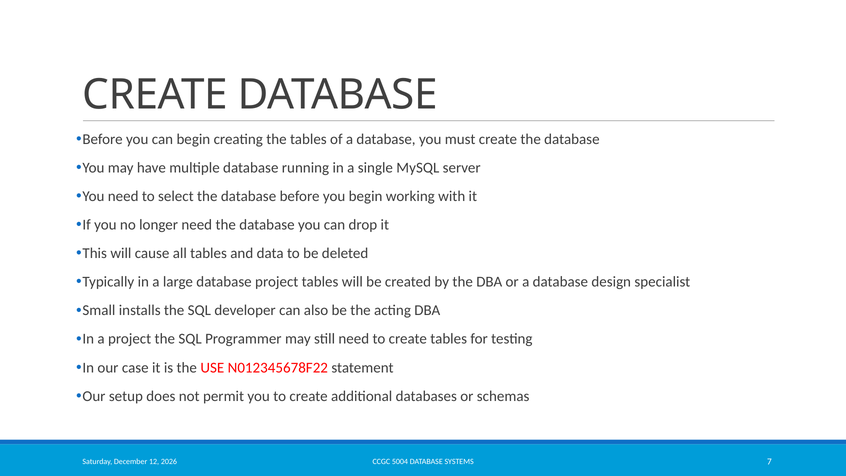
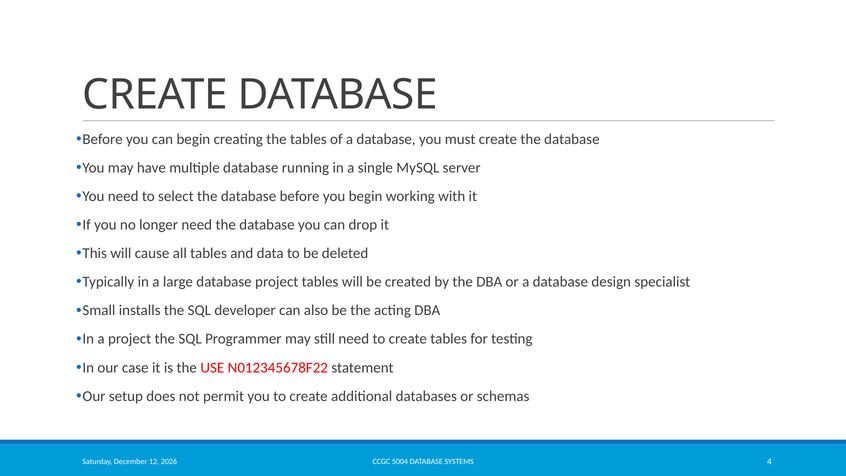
7: 7 -> 4 (769, 461)
